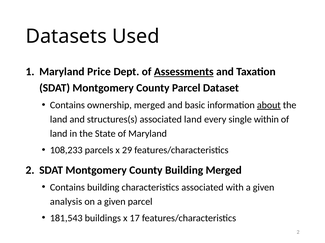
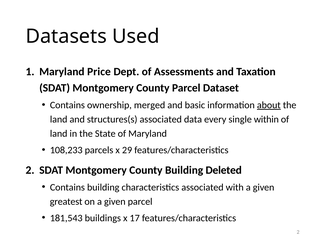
Assessments underline: present -> none (184, 72)
associated land: land -> data (193, 120)
Building Merged: Merged -> Deleted (224, 171)
analysis: analysis -> greatest (66, 202)
